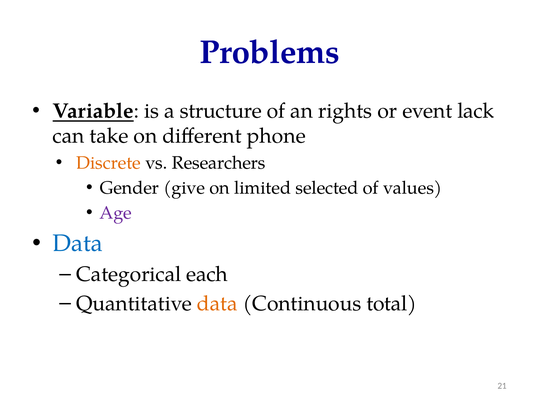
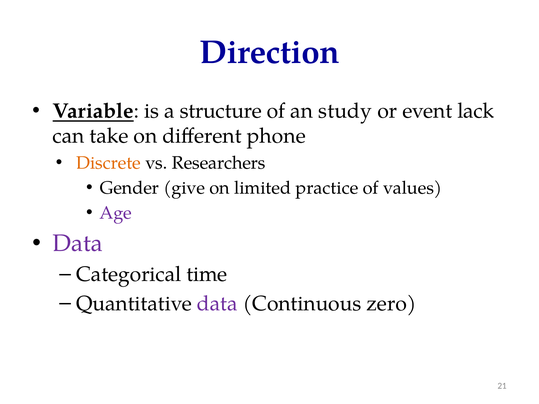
Problems: Problems -> Direction (270, 52)
rights: rights -> study (345, 111)
selected: selected -> practice (327, 188)
Data colour: blue -> purple (78, 244)
each: each -> time (207, 274)
data colour: orange -> purple (217, 304)
total: total -> zero (391, 304)
